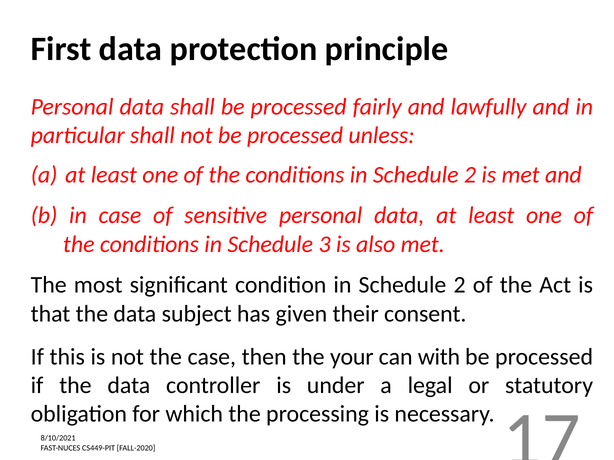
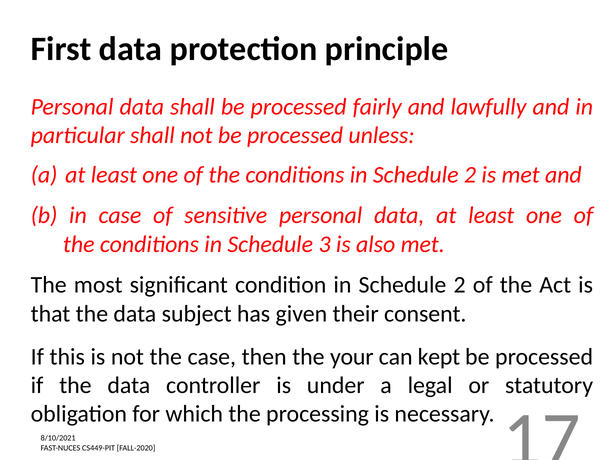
with: with -> kept (439, 357)
